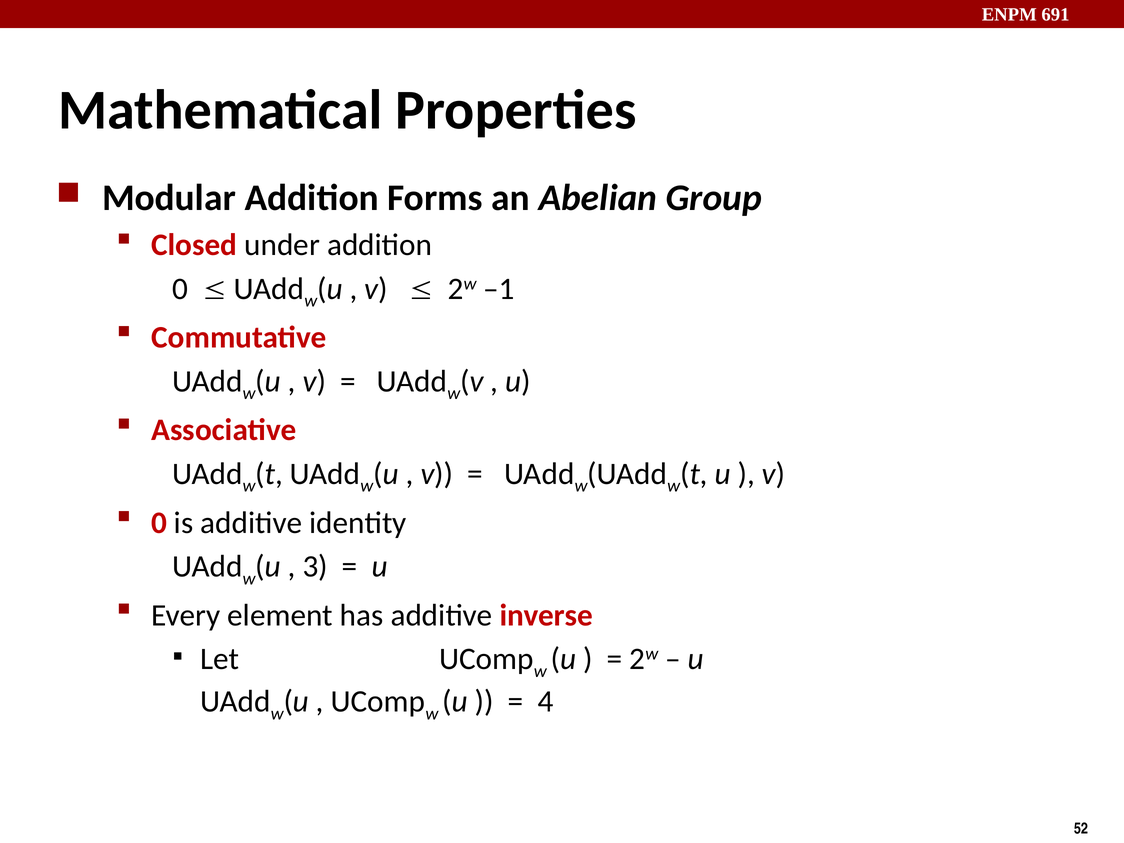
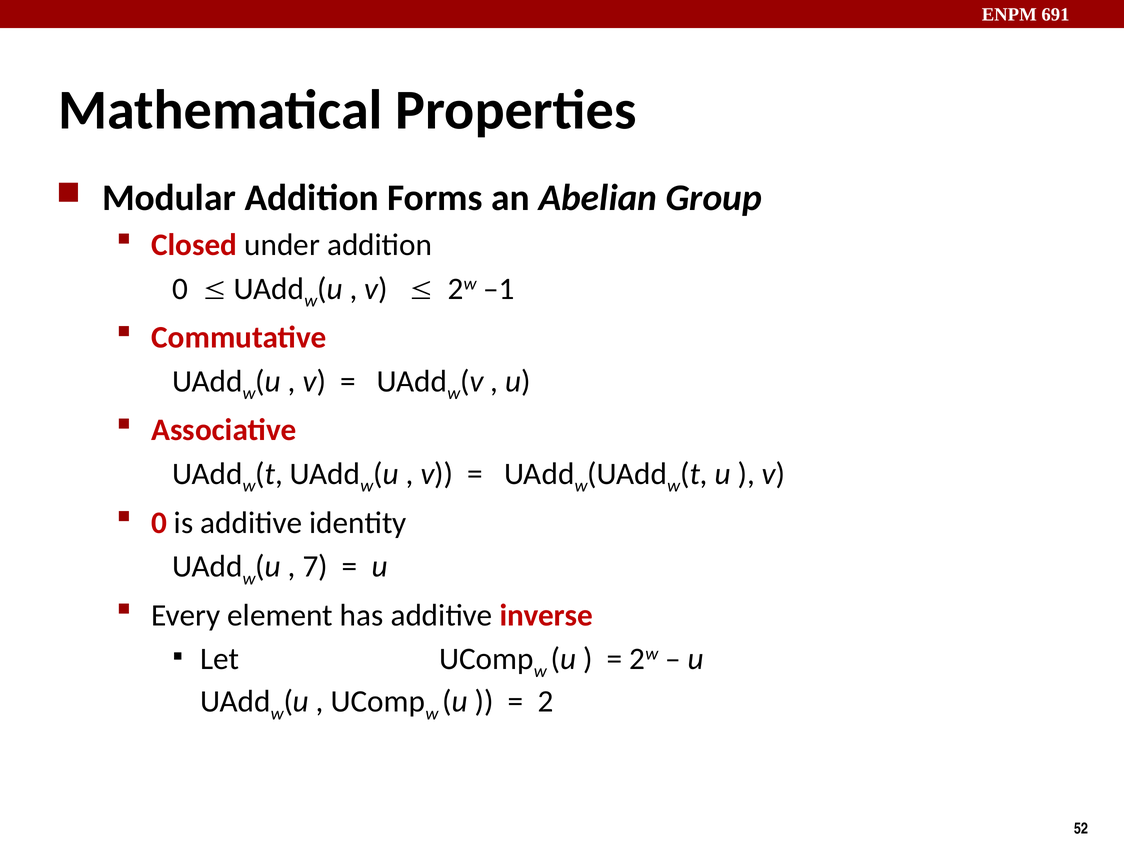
3: 3 -> 7 (315, 566)
4: 4 -> 2 (545, 702)
